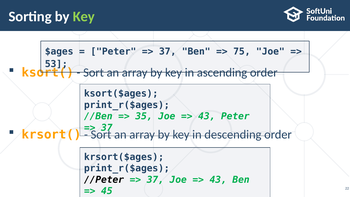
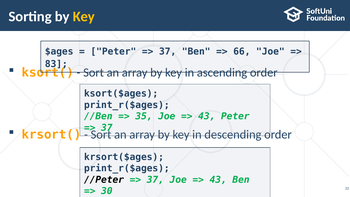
Key colour: light green -> yellow (84, 17)
75: 75 -> 66 (242, 52)
53: 53 -> 83 (56, 64)
45: 45 -> 30 (107, 191)
